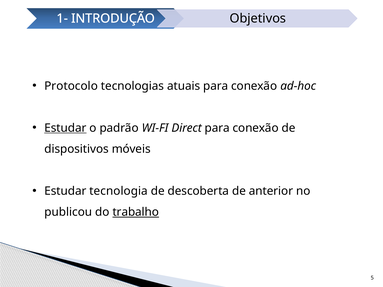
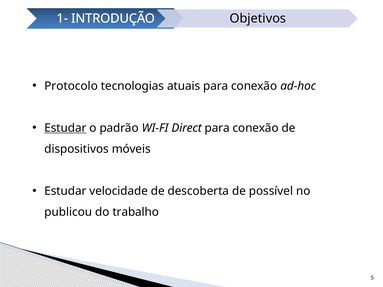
tecnologia: tecnologia -> velocidade (119, 191)
anterior: anterior -> possível (271, 191)
trabalho underline: present -> none (136, 212)
